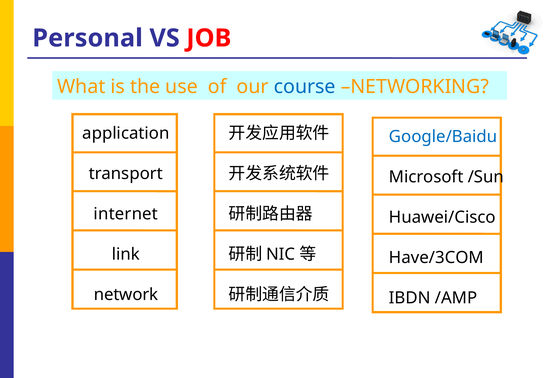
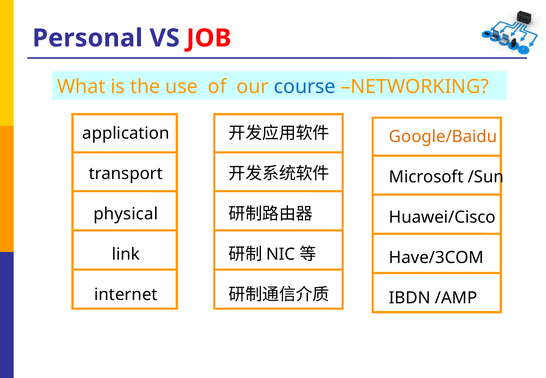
Google/Baidu colour: blue -> orange (443, 137)
internet: internet -> physical (126, 214)
network: network -> internet (126, 295)
